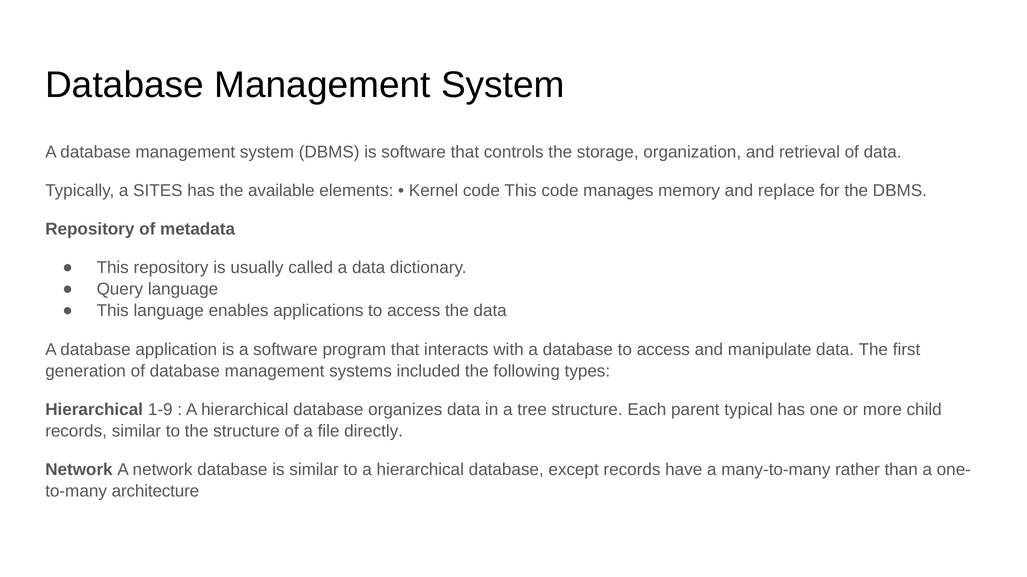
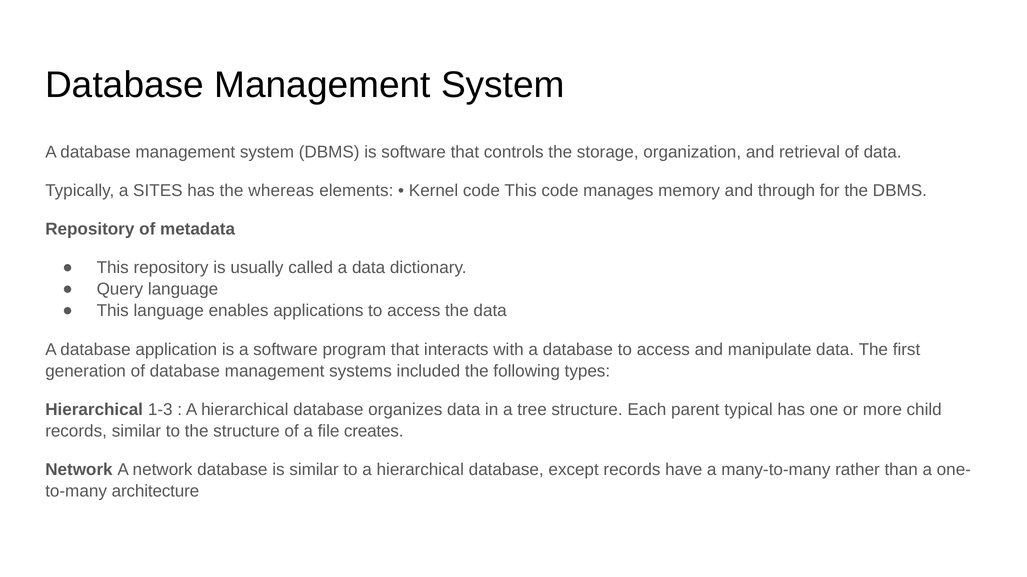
available: available -> whereas (281, 191)
replace: replace -> through (787, 191)
1-9: 1-9 -> 1-3 (160, 410)
directly: directly -> creates (374, 432)
